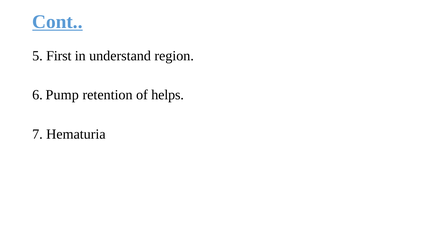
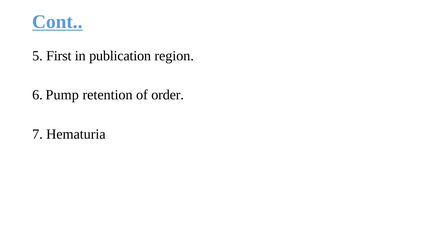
understand: understand -> publication (120, 56)
helps: helps -> order (168, 95)
